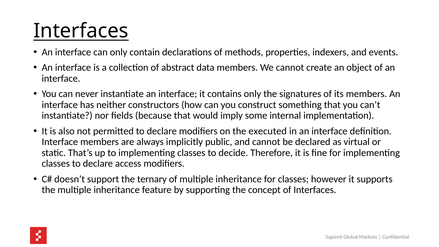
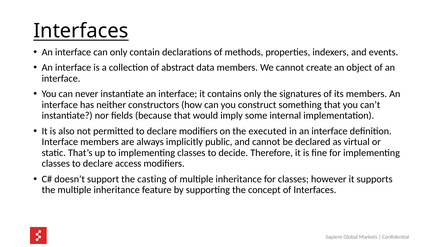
ternary: ternary -> casting (152, 179)
